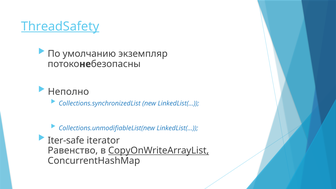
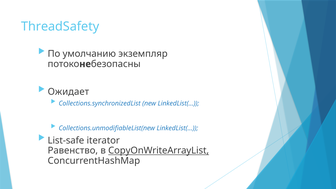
ThreadSafety underline: present -> none (60, 26)
Неполно: Неполно -> Ожидает (68, 92)
Iter-safe: Iter-safe -> List-safe (66, 140)
